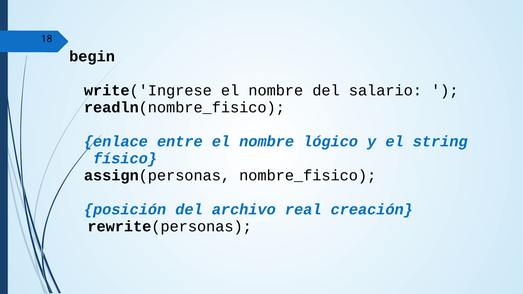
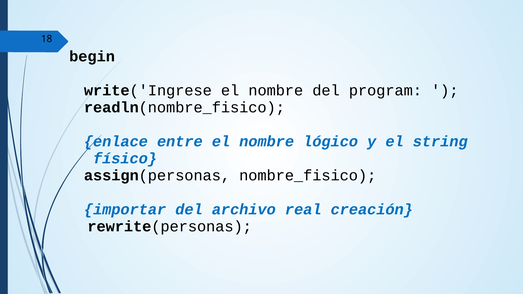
salario: salario -> program (385, 91)
posición: posición -> importar (125, 210)
